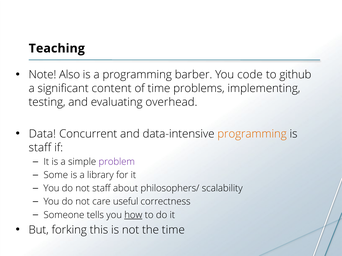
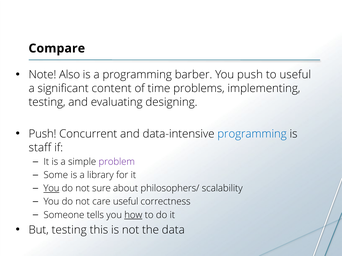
Teaching: Teaching -> Compare (57, 48)
You code: code -> push (250, 75)
to github: github -> useful (295, 75)
overhead: overhead -> designing (171, 102)
Data: Data -> Push (42, 134)
programming colour: orange -> blue (252, 134)
You underline: none -> present (51, 189)
not staff: staff -> sure (101, 189)
But forking: forking -> testing (69, 230)
the time: time -> data (173, 230)
